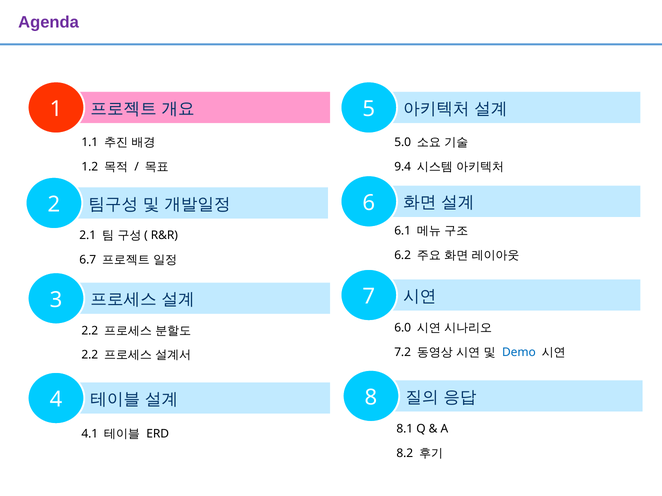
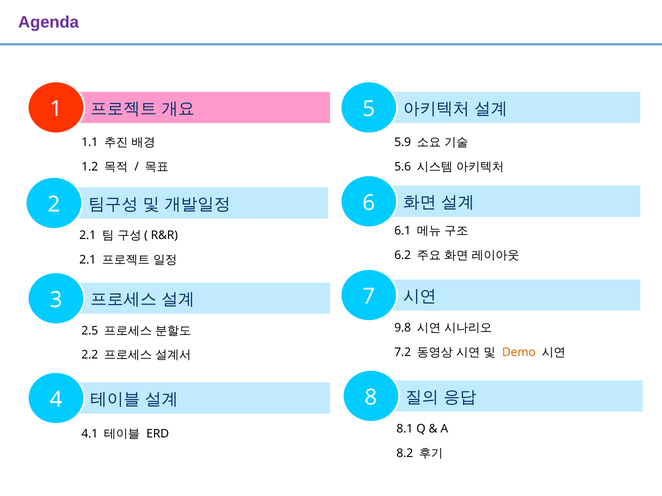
5.0: 5.0 -> 5.9 (403, 143)
9.4: 9.4 -> 5.6 (403, 167)
6.7: 6.7 -> 2.1 (88, 260)
6.0: 6.0 -> 9.8 (403, 328)
2.2: 2.2 -> 2.5 (90, 331)
Demo colour: blue -> orange (519, 353)
